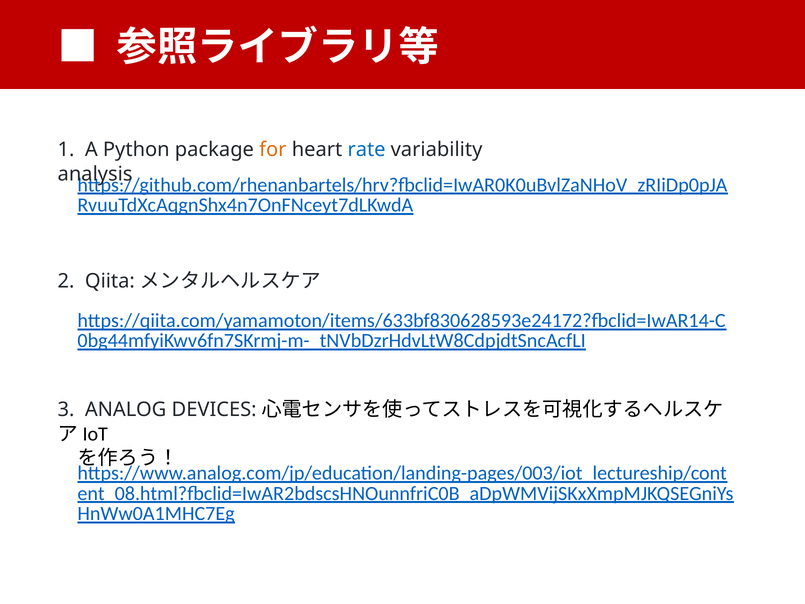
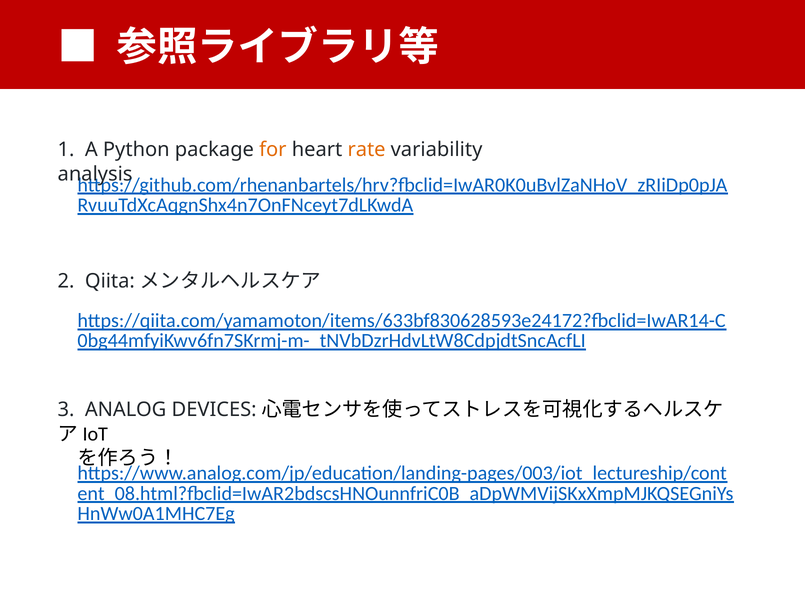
rate colour: blue -> orange (367, 150)
